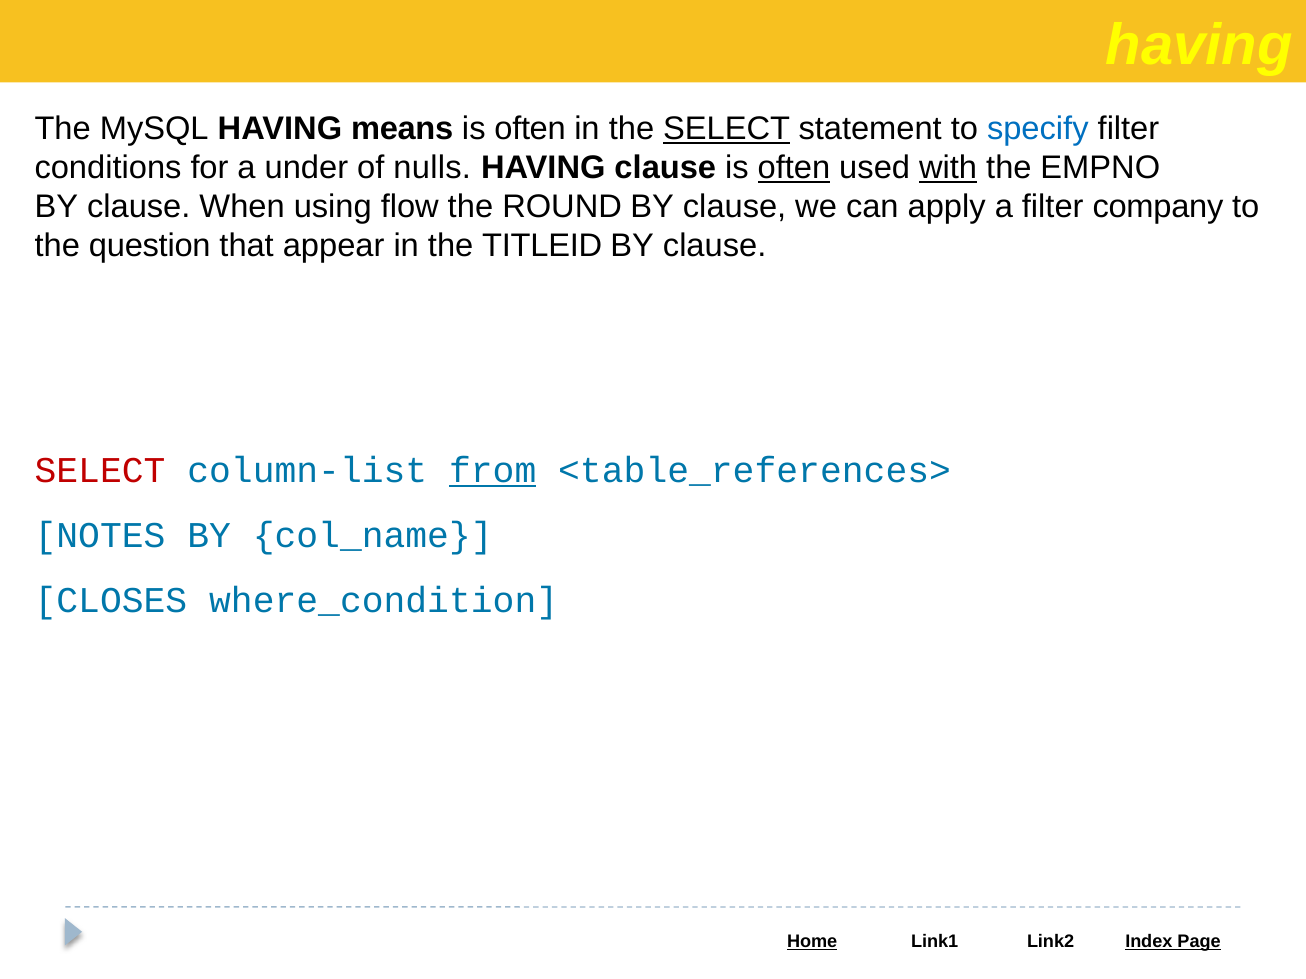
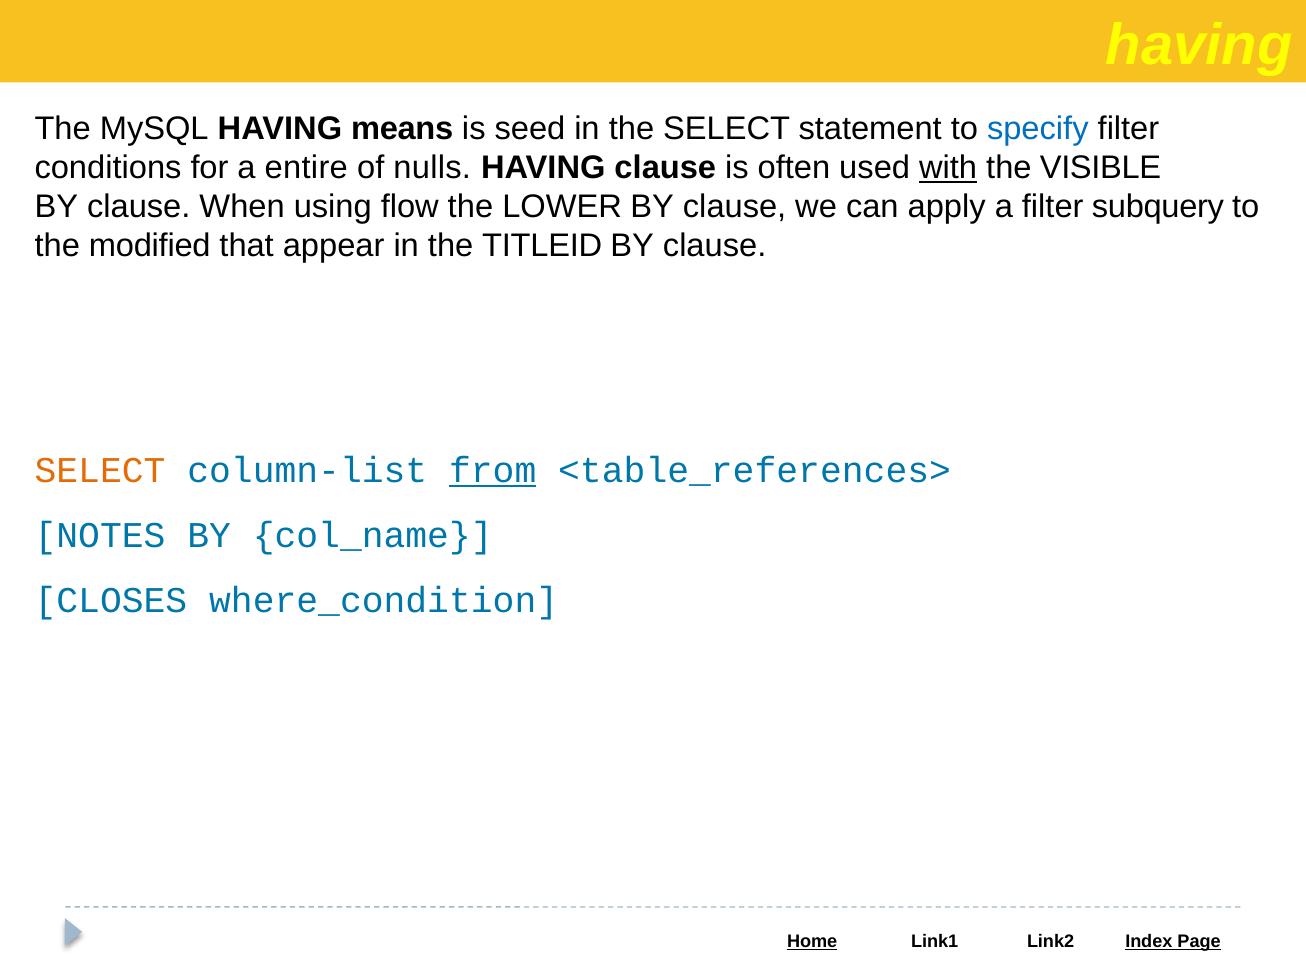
often: often -> seed (530, 129)
SELECT underline: present -> none (727, 129)
under: under -> entire (306, 168)
often underline: present -> none (794, 168)
EMPNO: EMPNO -> VISIBLE (1100, 168)
ROUND: ROUND -> LOWER (562, 207)
company: company -> subquery (1158, 207)
question: question -> modified (150, 246)
SELECT colour: red -> orange (100, 471)
